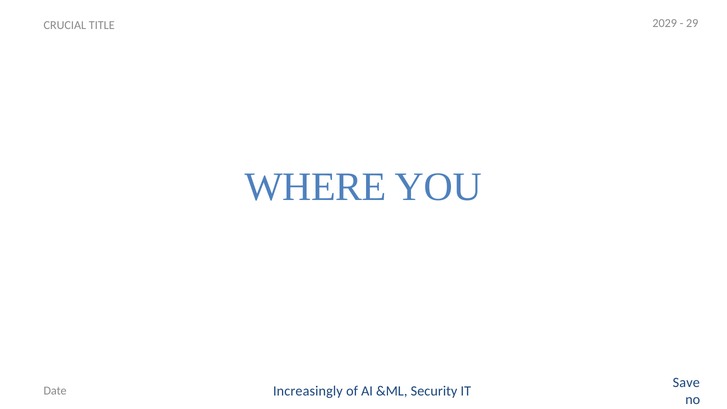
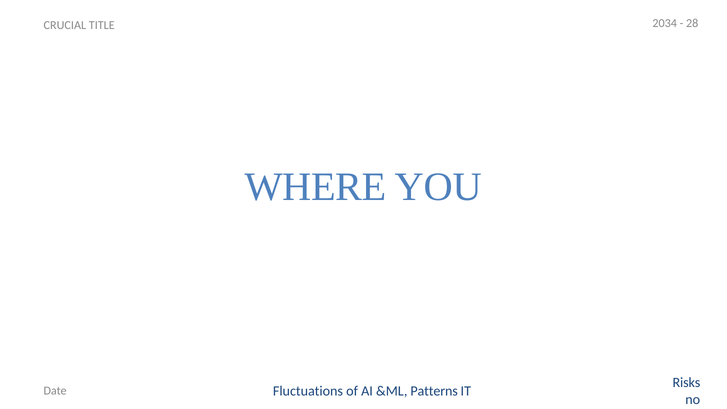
2029: 2029 -> 2034 (665, 23)
29: 29 -> 28 (692, 23)
Save: Save -> Risks (686, 383)
Increasingly: Increasingly -> Fluctuations (308, 391)
Security: Security -> Patterns (434, 391)
